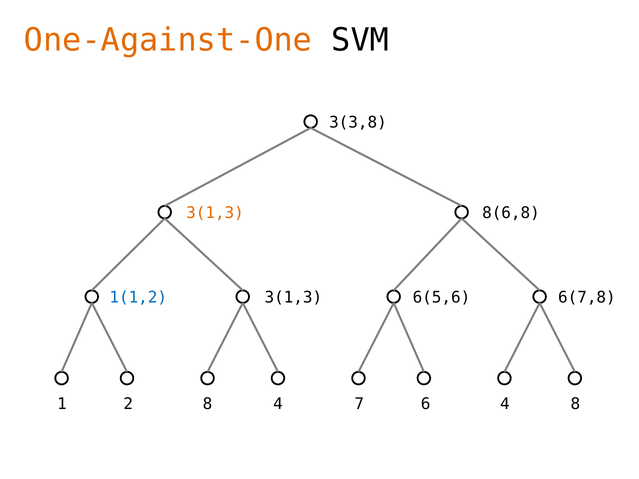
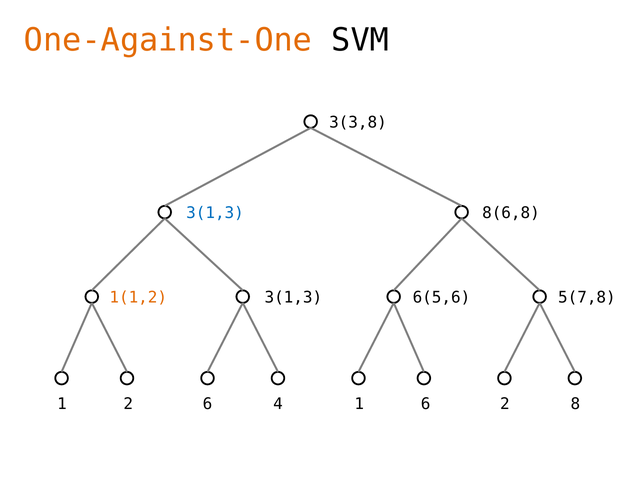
3(1,3 colour: orange -> blue (215, 213)
1(1,2 colour: blue -> orange (138, 298)
6(7,8: 6(7,8 -> 5(7,8 (587, 298)
2 8: 8 -> 6 (208, 404)
4 7: 7 -> 1 (359, 404)
6 4: 4 -> 2 (505, 404)
